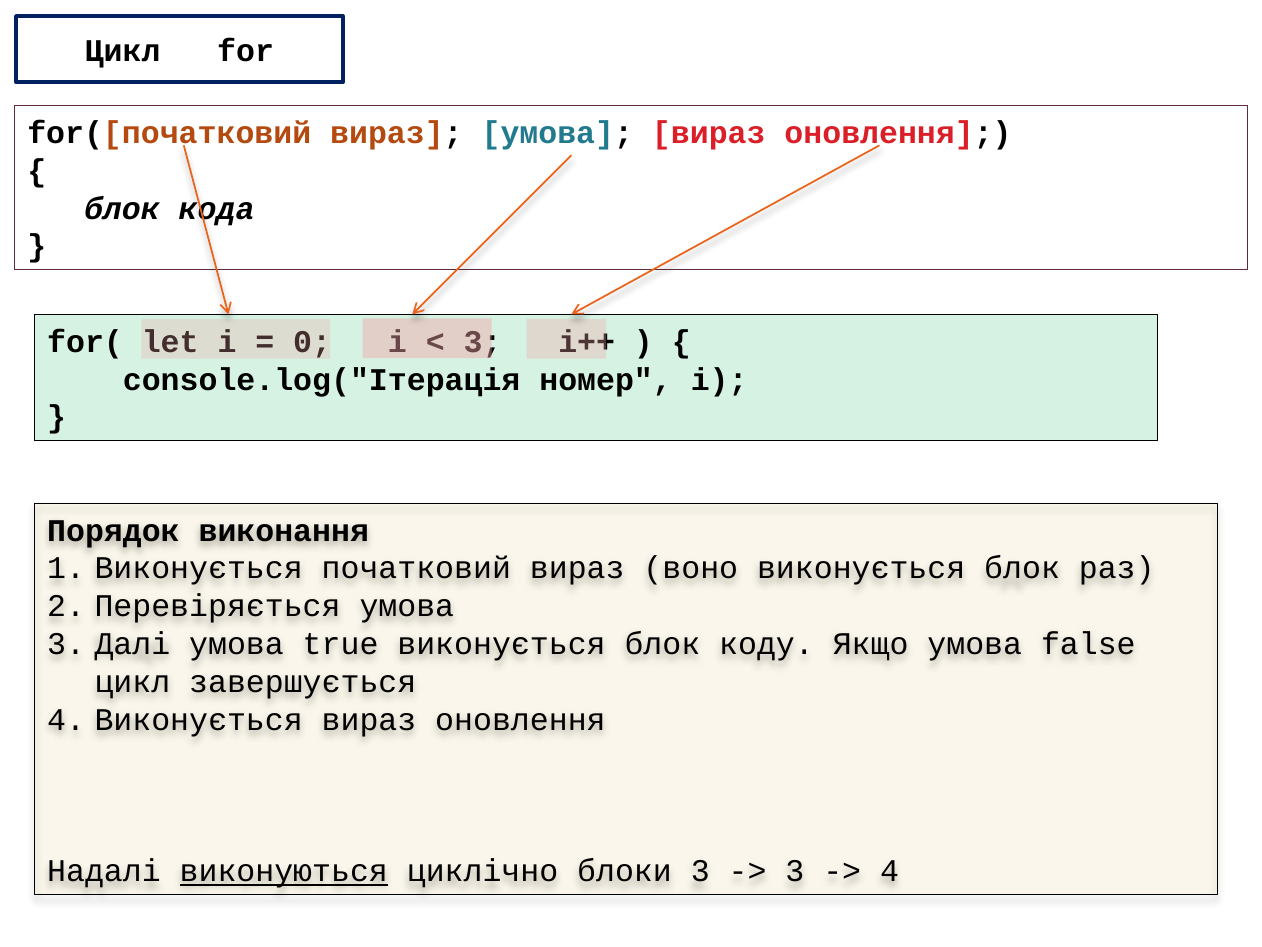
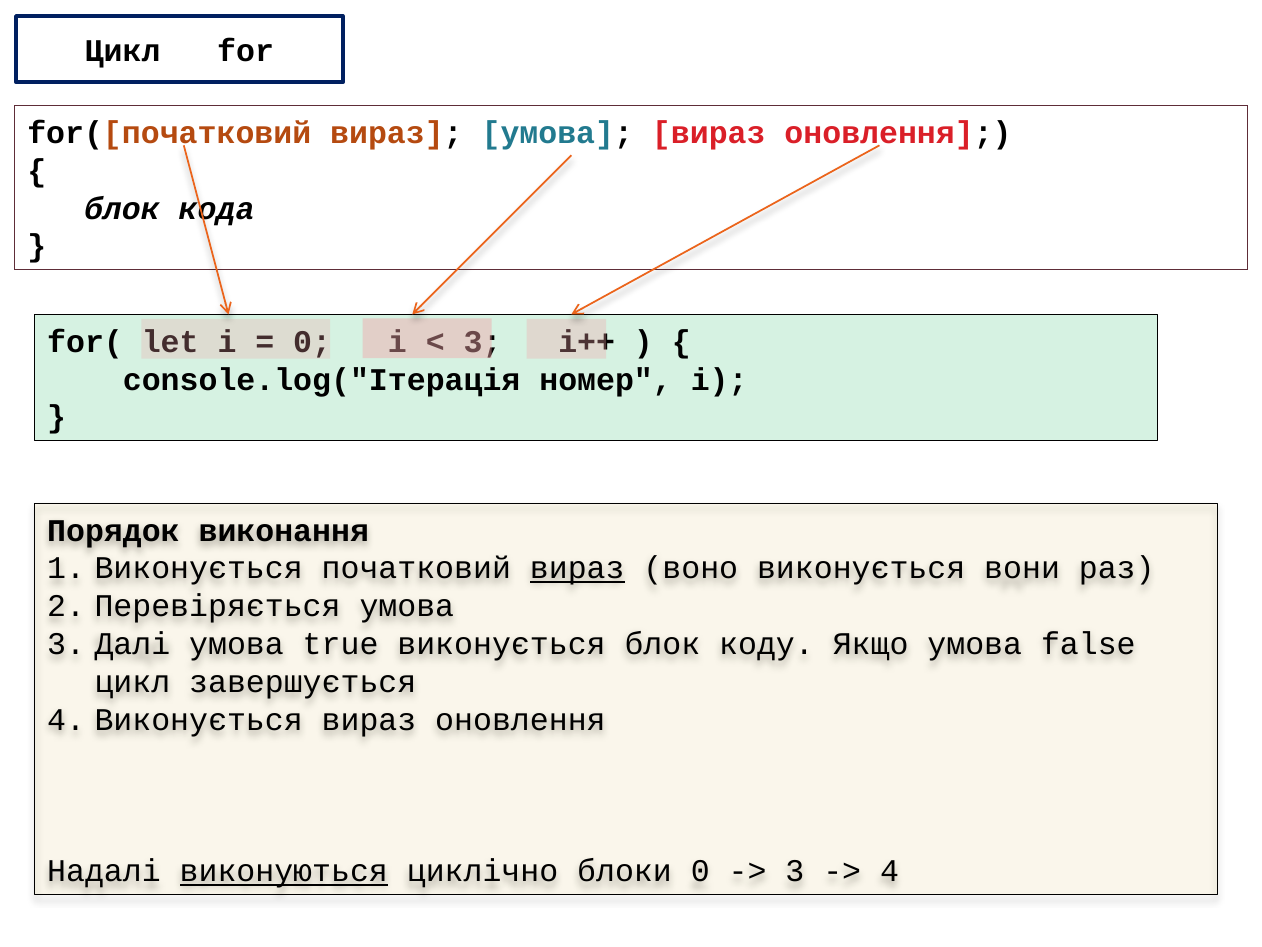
вираз underline: none -> present (577, 568)
воно виконується блок: блок -> вони (1022, 568)
блоки 3: 3 -> 0 (700, 871)
